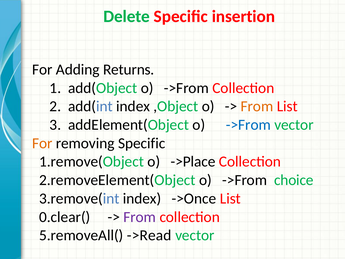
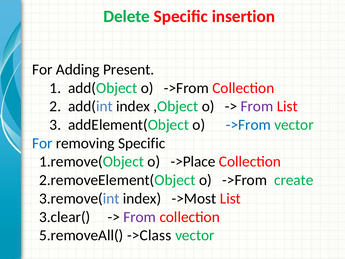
Returns: Returns -> Present (129, 69)
From colour: orange -> purple (257, 106)
For colour: orange -> blue (42, 143)
choice: choice -> create (294, 180)
->Once: ->Once -> ->Most (194, 198)
0.clear(: 0.clear( -> 3.clear( (65, 217)
->Read: ->Read -> ->Class (149, 235)
